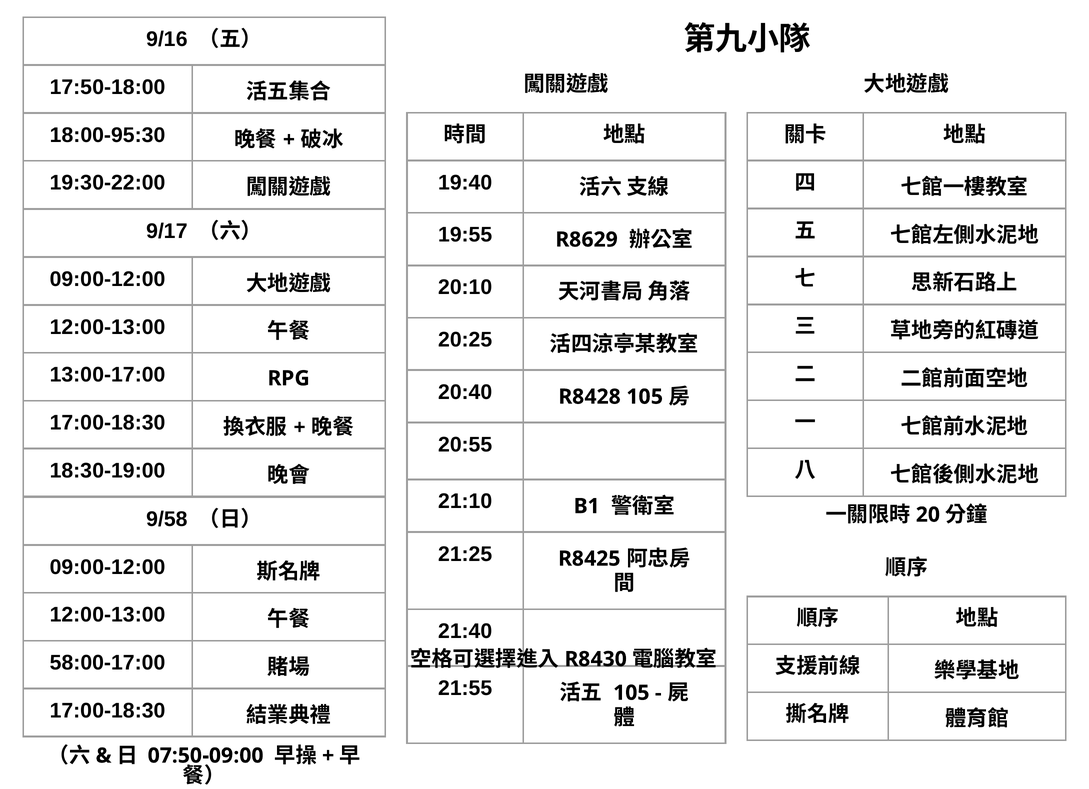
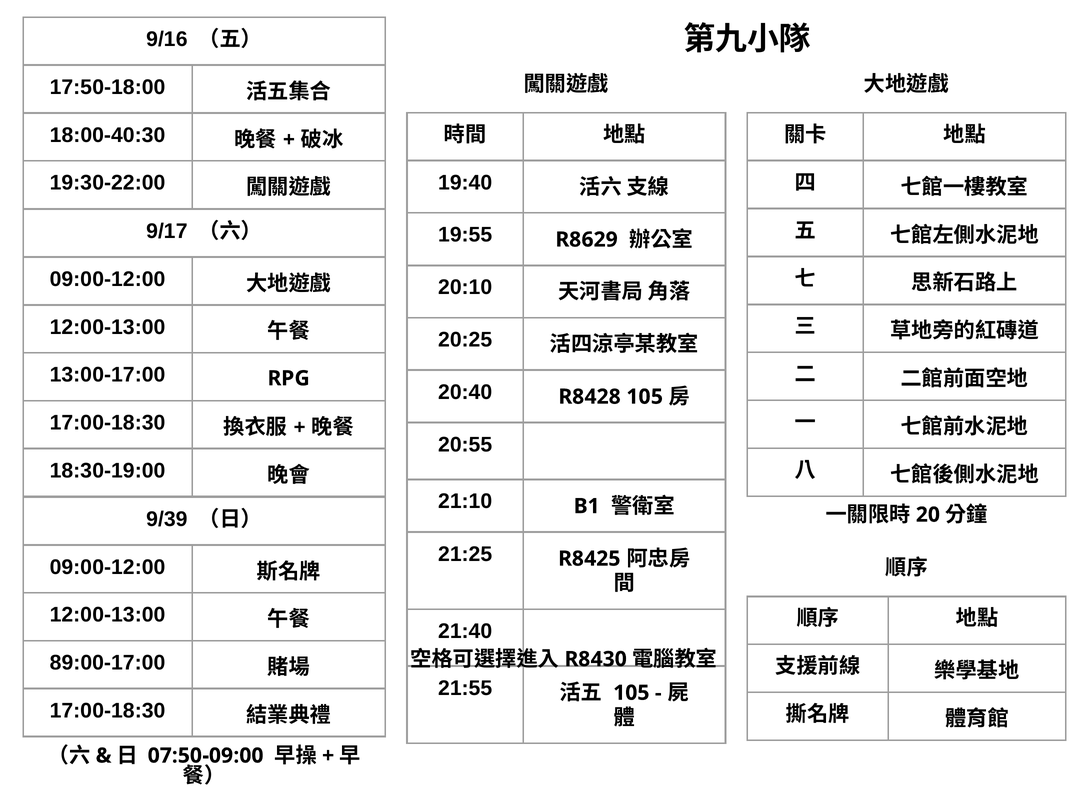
18:00-95:30: 18:00-95:30 -> 18:00-40:30 (108, 135)
9/58: 9/58 -> 9/39 (167, 519)
58:00-17:00: 58:00-17:00 -> 89:00-17:00 (108, 663)
